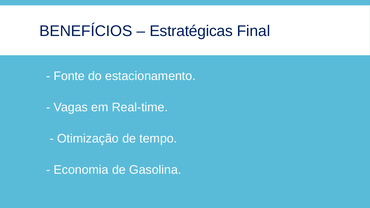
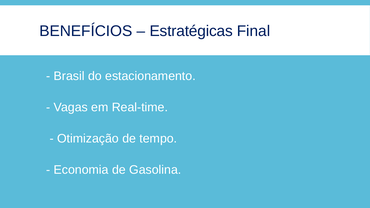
Fonte: Fonte -> Brasil (69, 76)
